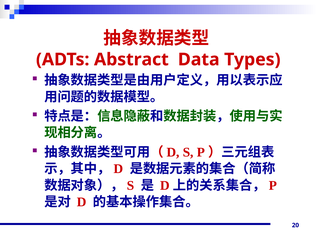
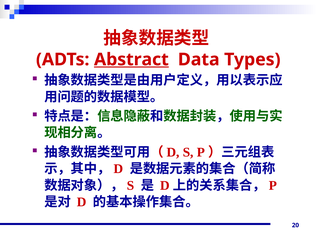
Abstract underline: none -> present (131, 60)
